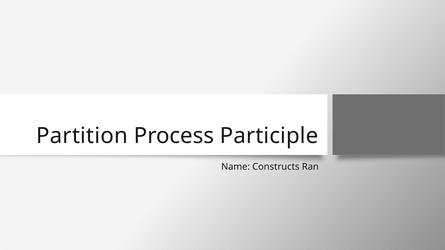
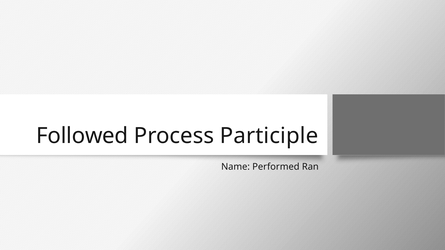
Partition: Partition -> Followed (82, 136)
Constructs: Constructs -> Performed (276, 167)
